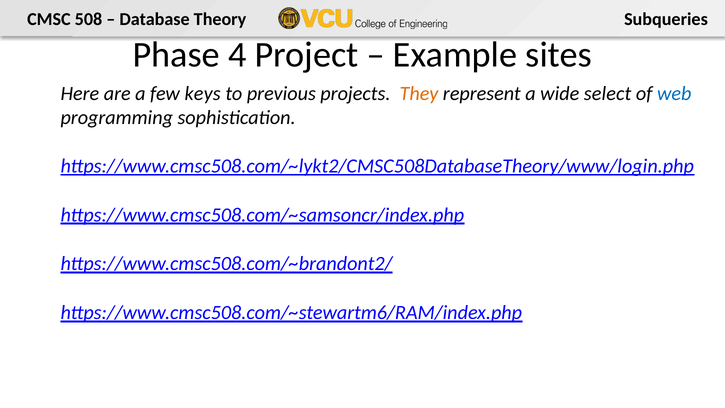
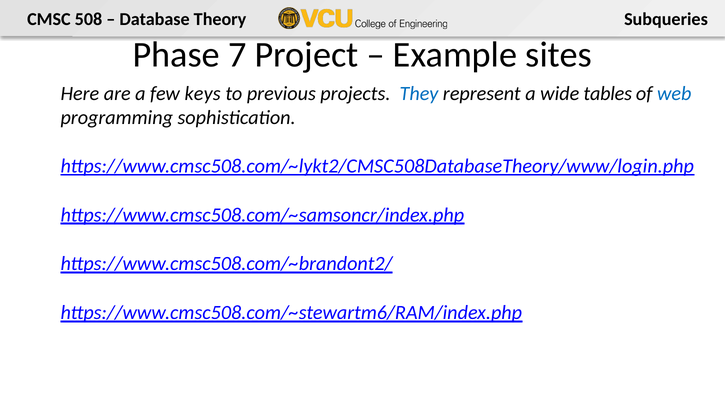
4: 4 -> 7 (237, 55)
They colour: orange -> blue (419, 93)
select: select -> tables (608, 93)
